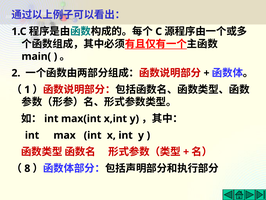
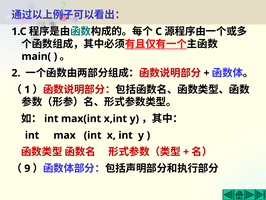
8: 8 -> 9 (27, 168)
